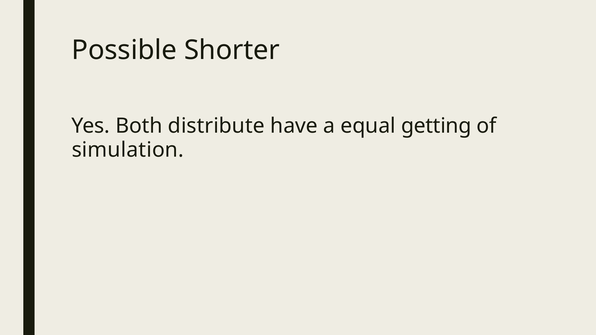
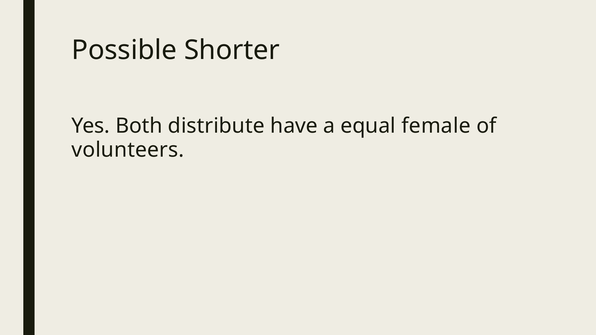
getting: getting -> female (436, 126)
simulation: simulation -> volunteers (128, 150)
